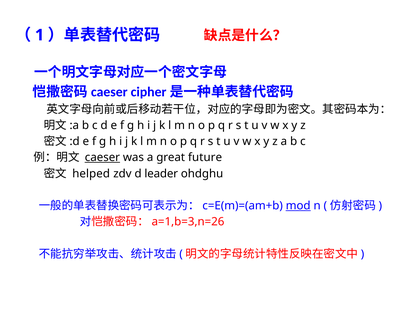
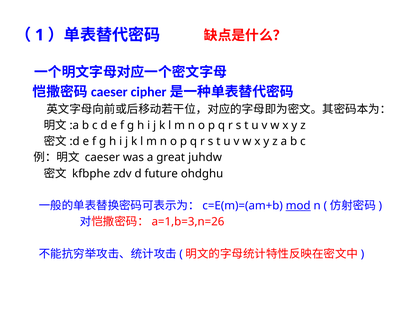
caeser underline: present -> none (102, 157)
future: future -> juhdw (205, 157)
helped: helped -> kfbphe (91, 173)
leader: leader -> future (161, 173)
